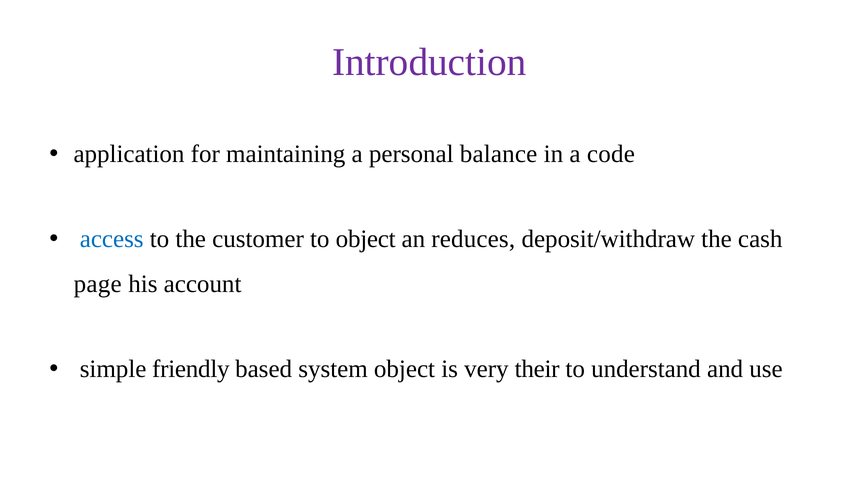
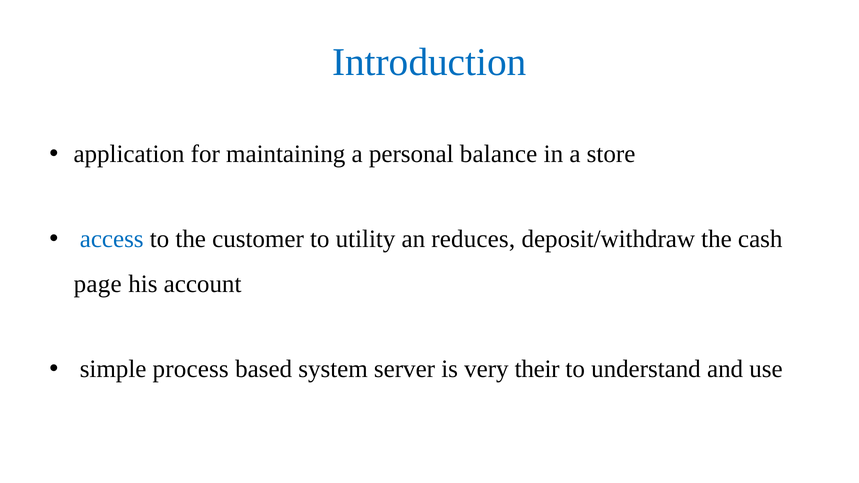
Introduction colour: purple -> blue (429, 62)
code: code -> store (611, 154)
to object: object -> utility (366, 239)
friendly: friendly -> process (191, 369)
system object: object -> server (405, 369)
